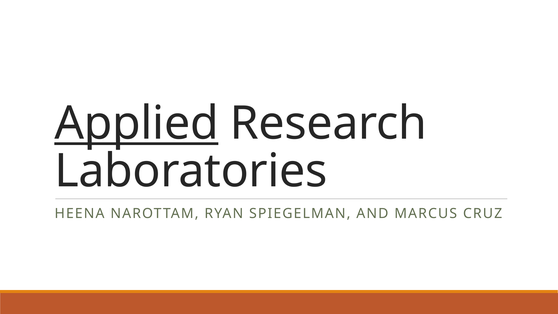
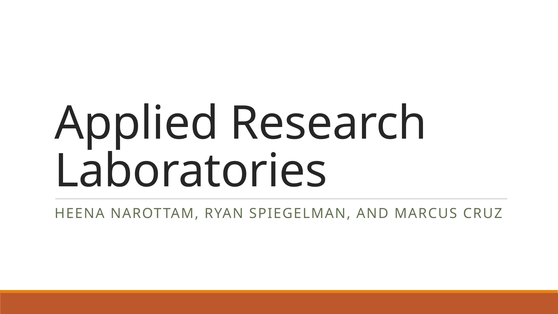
Applied underline: present -> none (137, 124)
